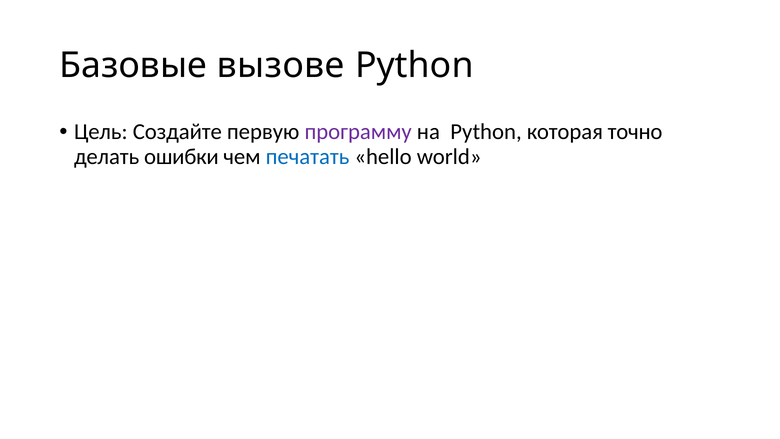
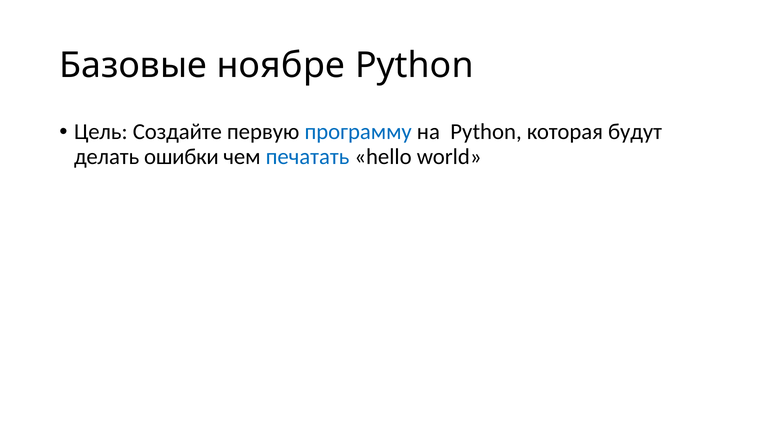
вызове: вызове -> ноябре (281, 66)
программу colour: purple -> blue (358, 132)
точно: точно -> будут (635, 132)
